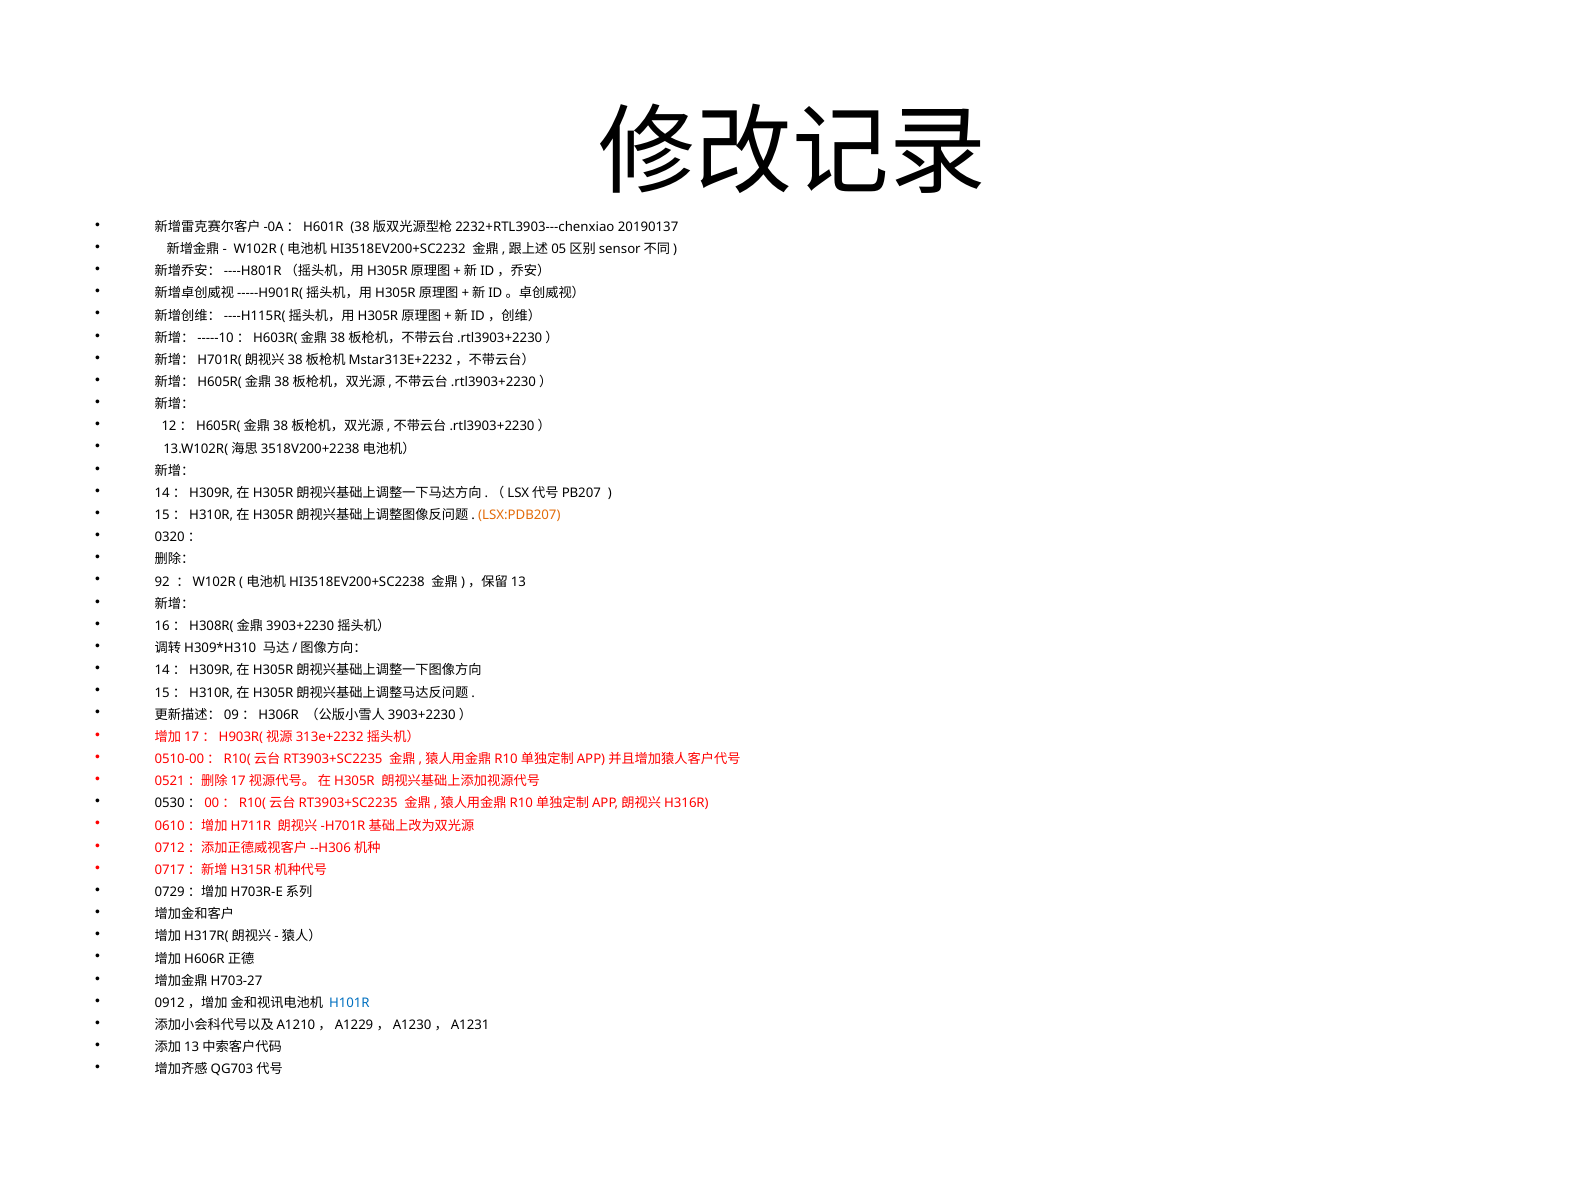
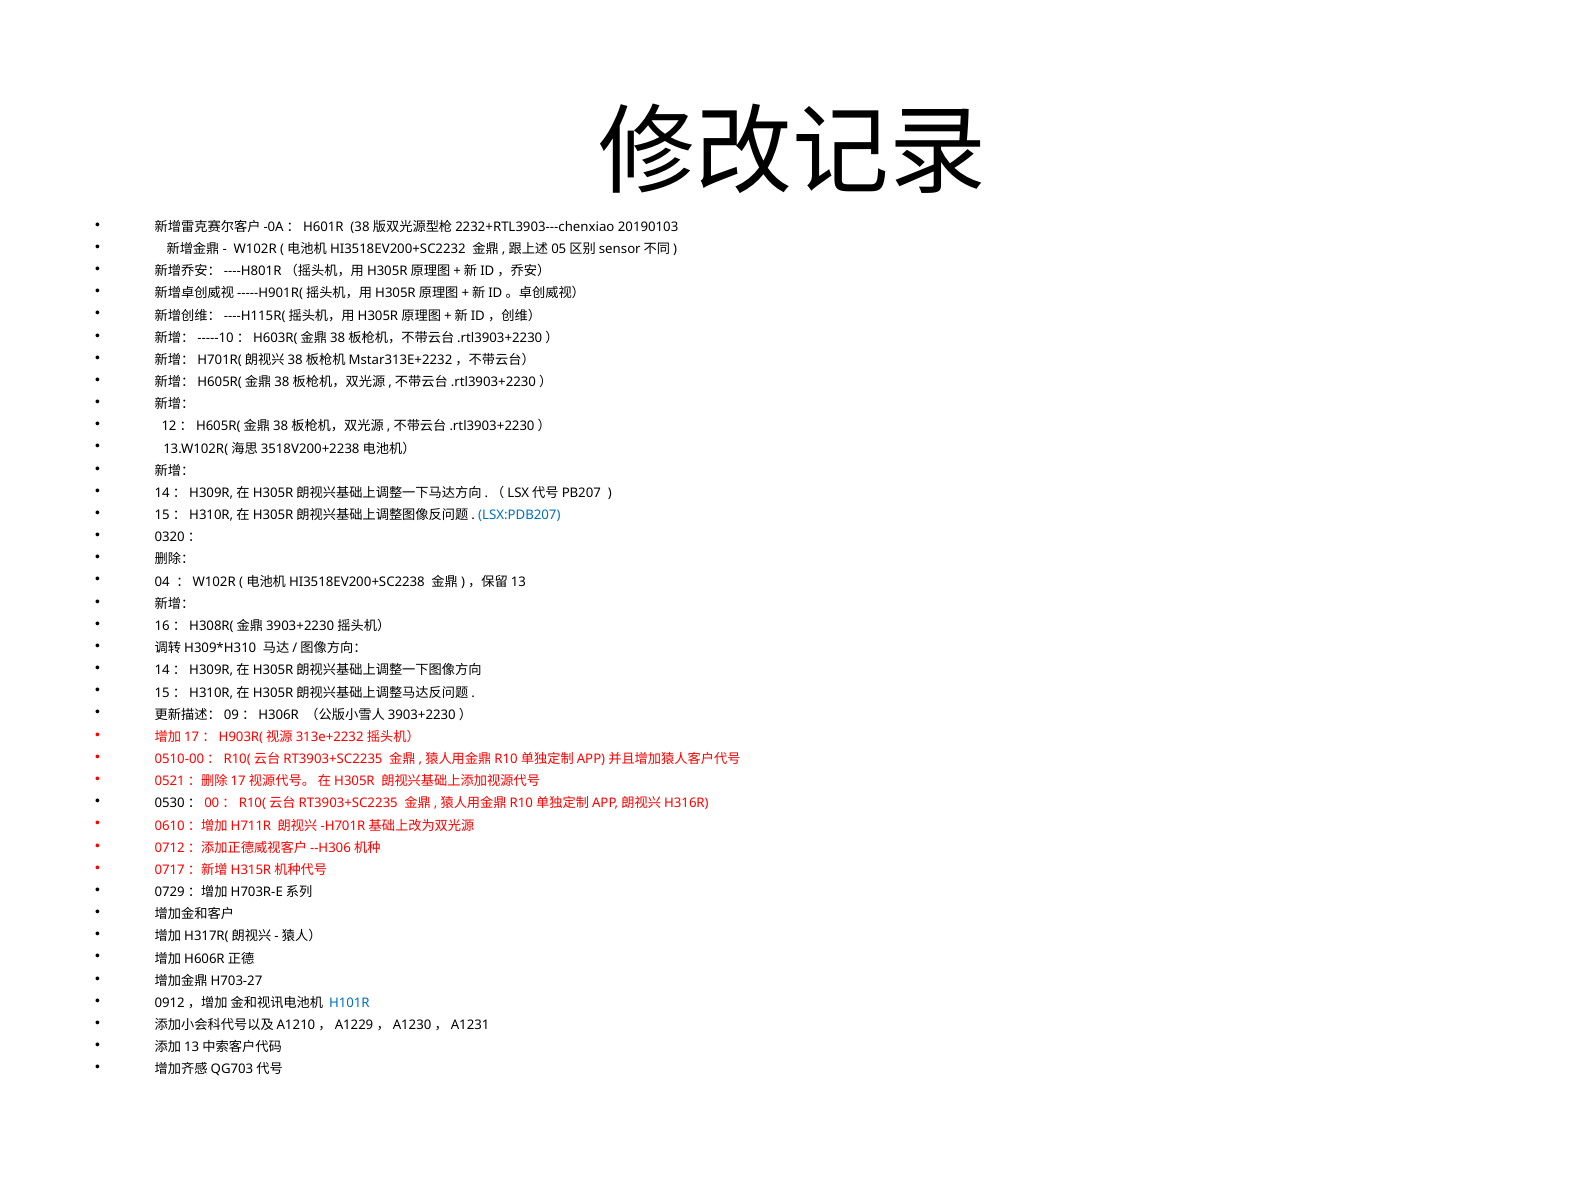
20190137: 20190137 -> 20190103 (648, 227)
LSX:PDB207 colour: orange -> blue (519, 515)
92: 92 -> 04 (162, 582)
